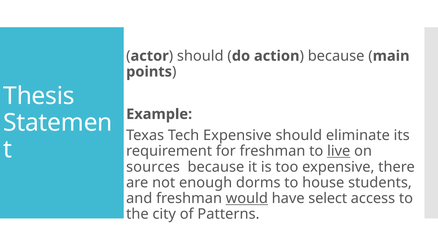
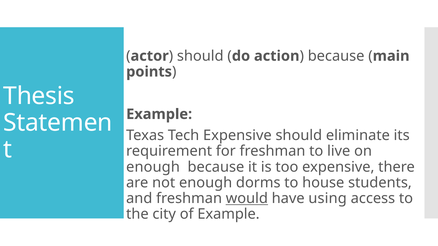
live underline: present -> none (339, 151)
sources: sources -> enough (153, 167)
select: select -> using (328, 199)
of Patterns: Patterns -> Example (229, 214)
